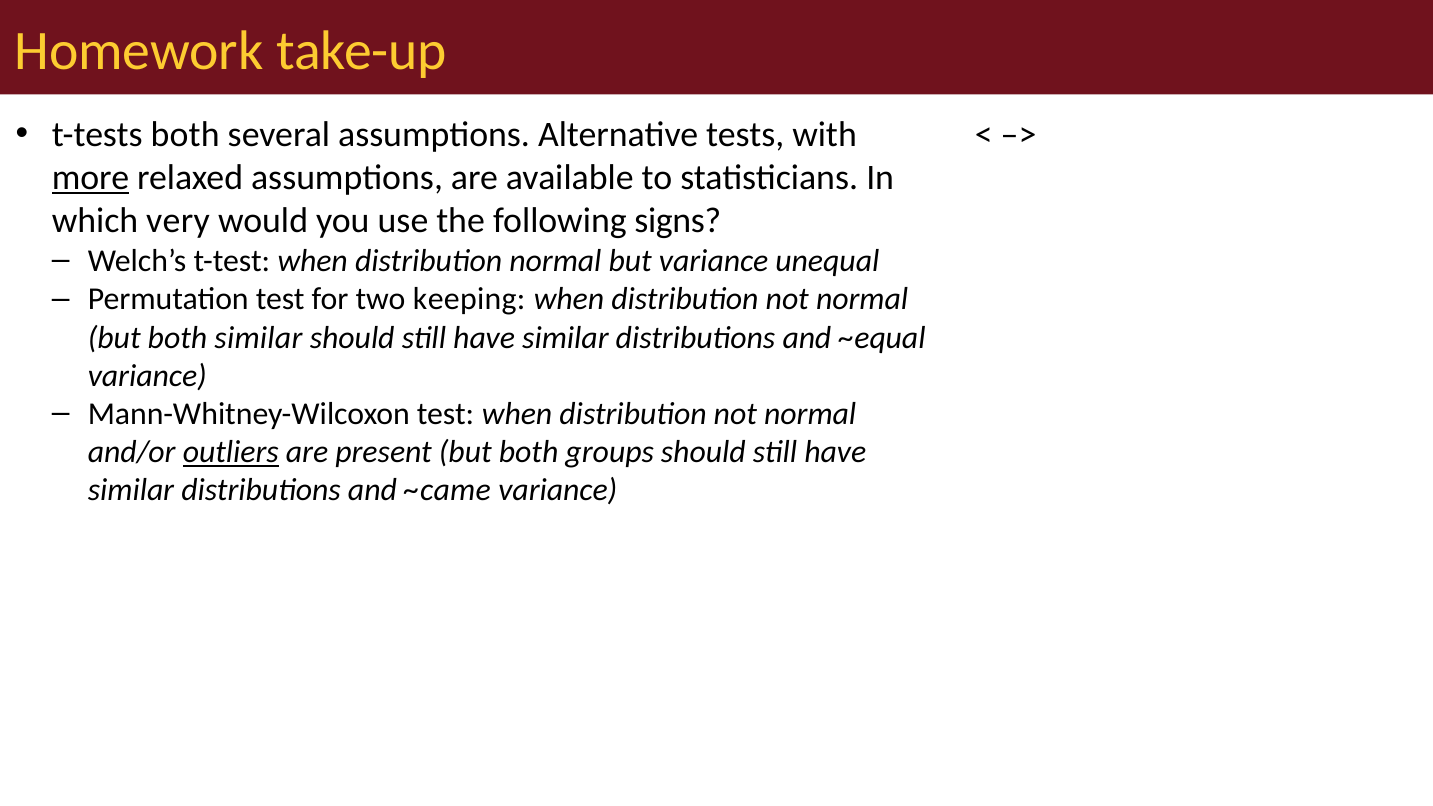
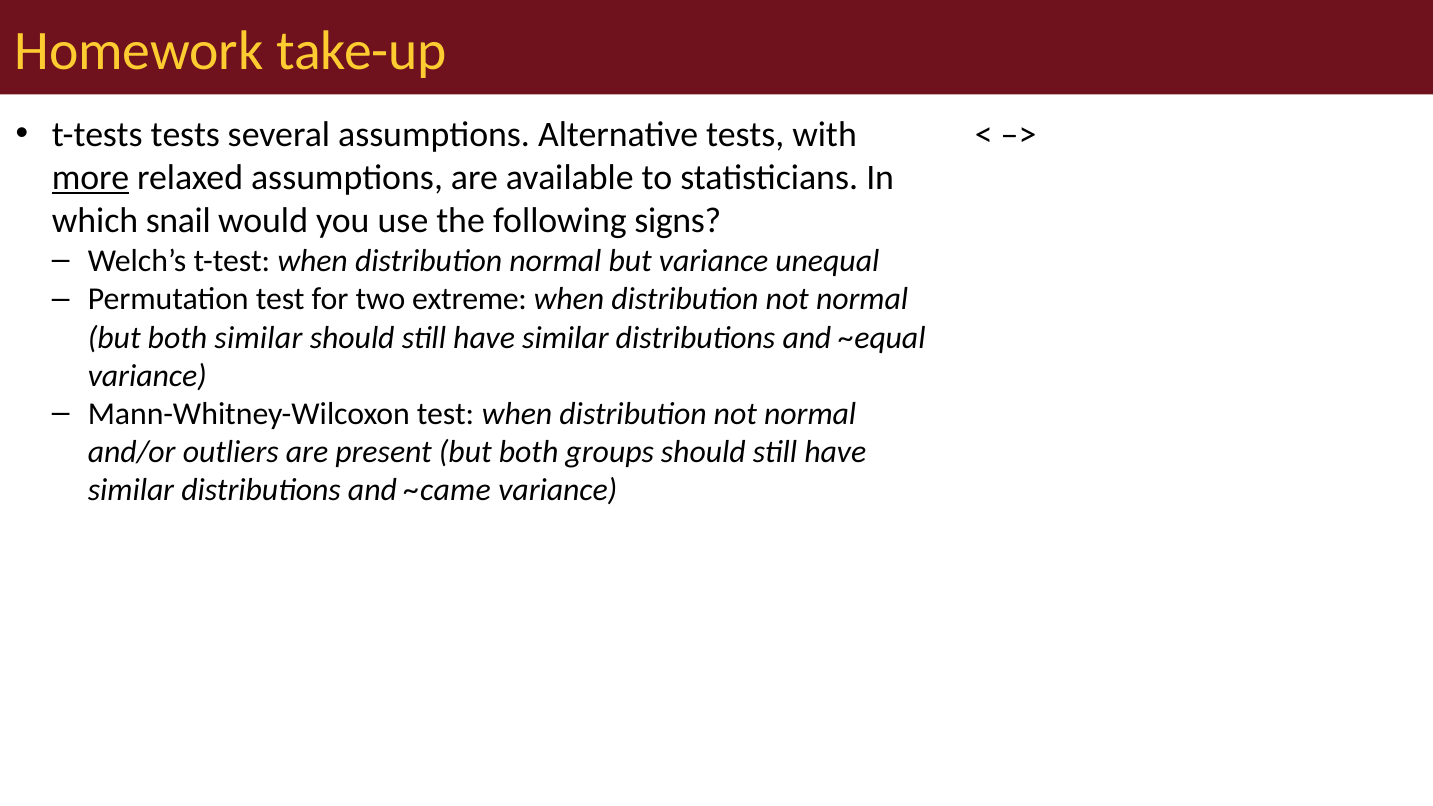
t-tests both: both -> tests (185, 135)
very: very -> snail (178, 221)
keeping: keeping -> extreme (470, 300)
outliers underline: present -> none (231, 452)
